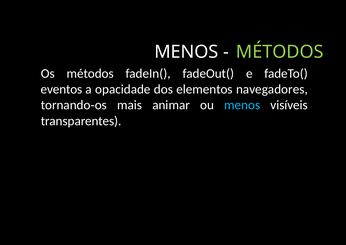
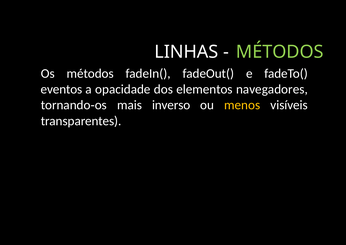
MENOS: MENOS -> LINHAS (186, 52)
animar: animar -> inverso (171, 105)
menos colour: light blue -> yellow (242, 105)
